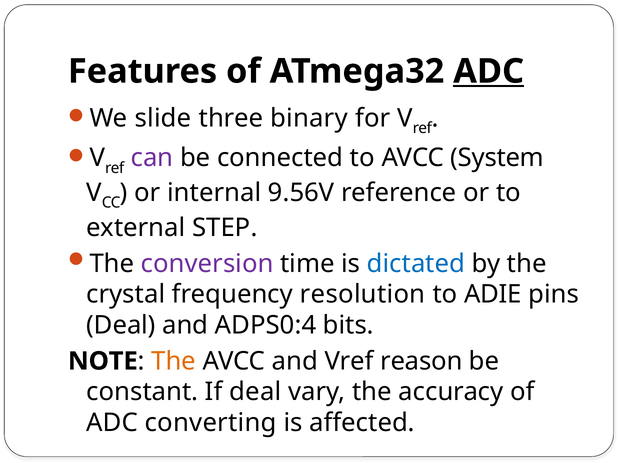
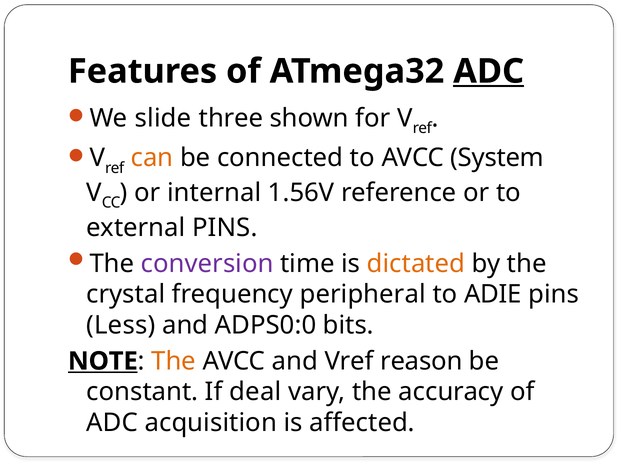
binary: binary -> shown (309, 118)
can colour: purple -> orange (152, 158)
9.56V: 9.56V -> 1.56V (301, 193)
external STEP: STEP -> PINS (225, 228)
dictated colour: blue -> orange (416, 264)
resolution: resolution -> peripheral (363, 295)
Deal: Deal -> Less (121, 326)
ADPS0:4: ADPS0:4 -> ADPS0:0 (266, 326)
NOTE underline: none -> present (103, 362)
converting: converting -> acquisition (211, 423)
